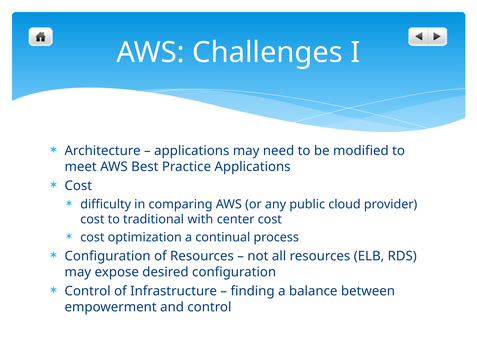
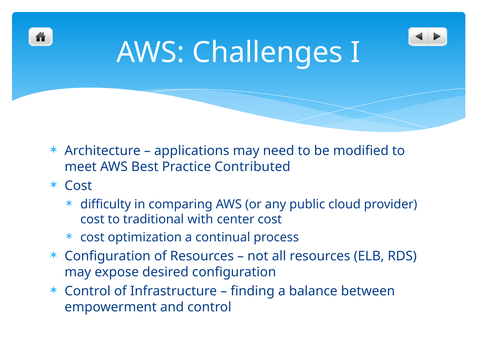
Practice Applications: Applications -> Contributed (252, 167)
